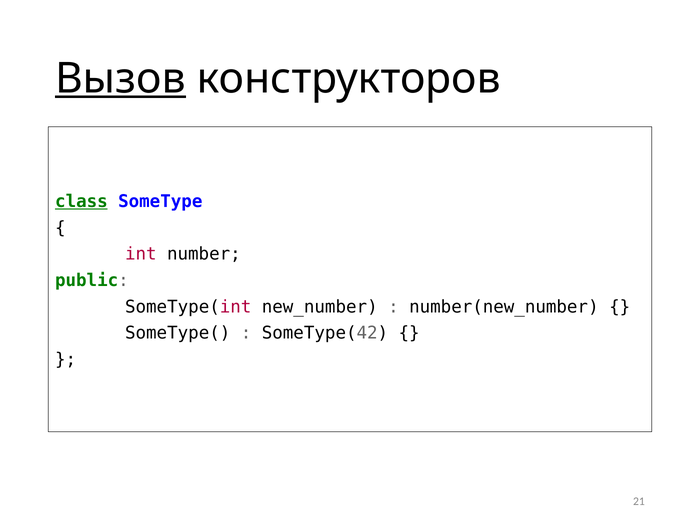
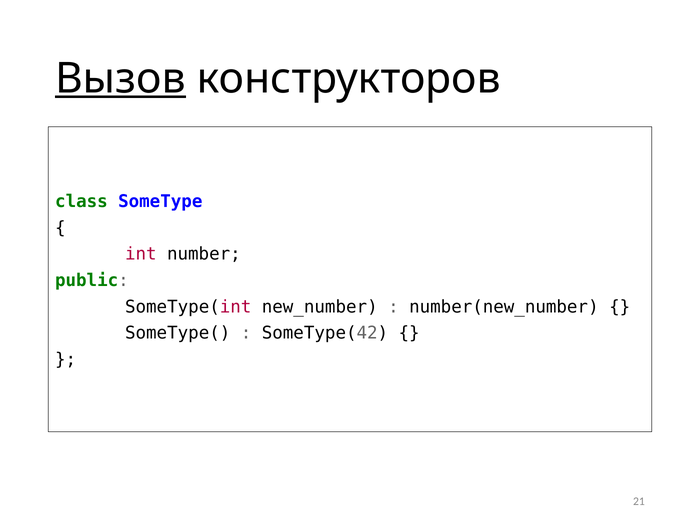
class underline: present -> none (81, 202)
